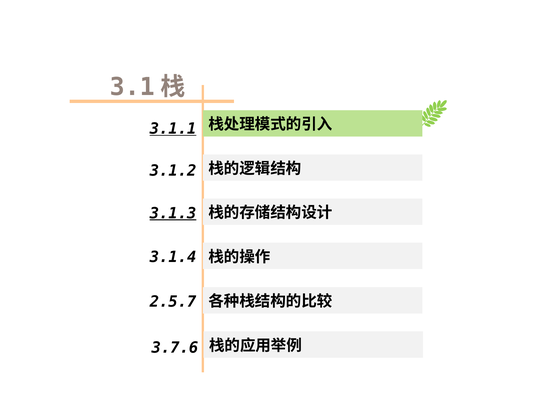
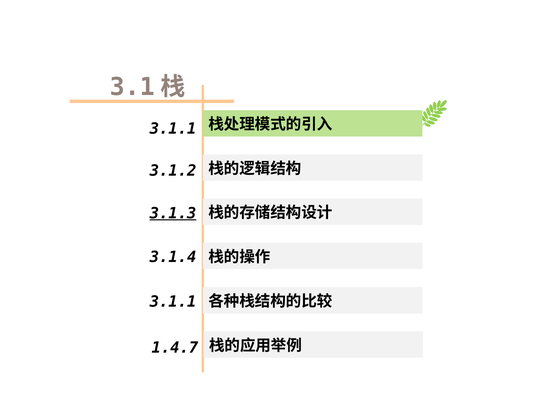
3.1.1 underline: present -> none (173, 129)
2.5.7: 2.5.7 -> 3.1.1 (173, 302)
3.7.6: 3.7.6 -> 1.4.7 (175, 347)
